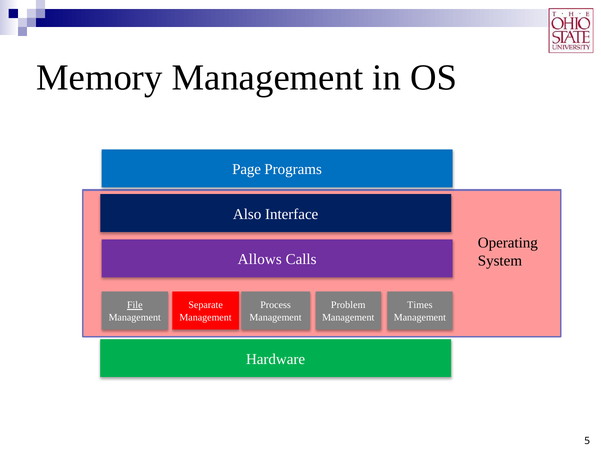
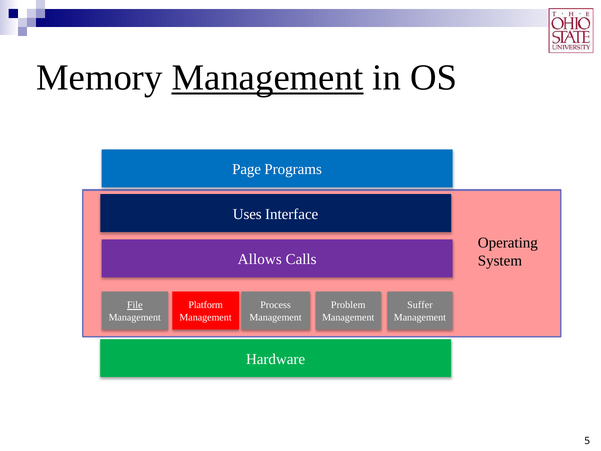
Management underline: none -> present (267, 78)
Also: Also -> Uses (247, 214)
Separate: Separate -> Platform (206, 305)
Times: Times -> Suffer (420, 305)
